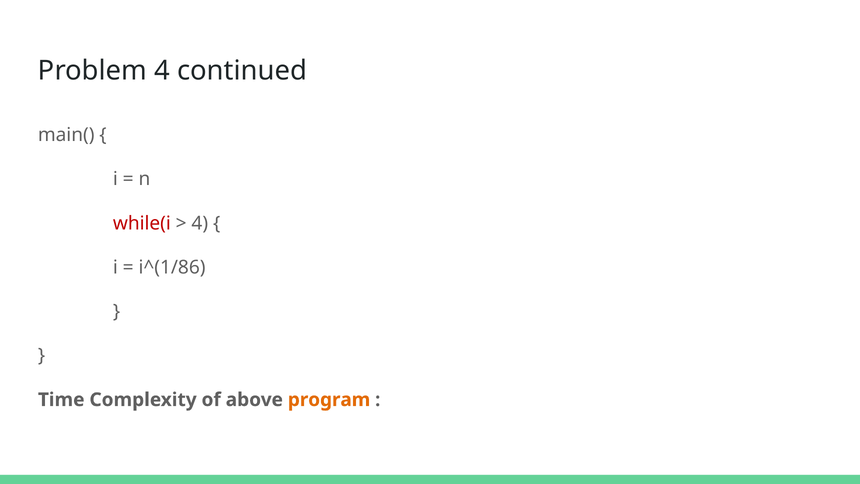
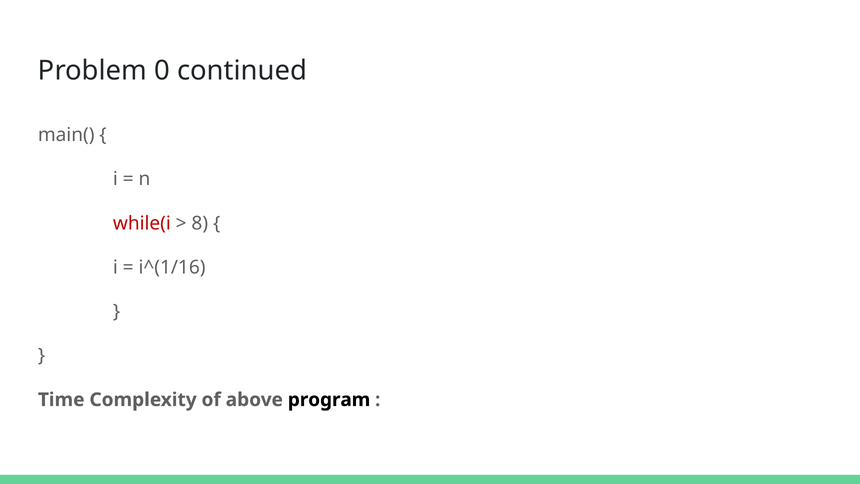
Problem 4: 4 -> 0 (162, 71)
4: 4 -> 8 (200, 223)
i^(1/86: i^(1/86 -> i^(1/16 (172, 267)
program colour: orange -> black (329, 400)
